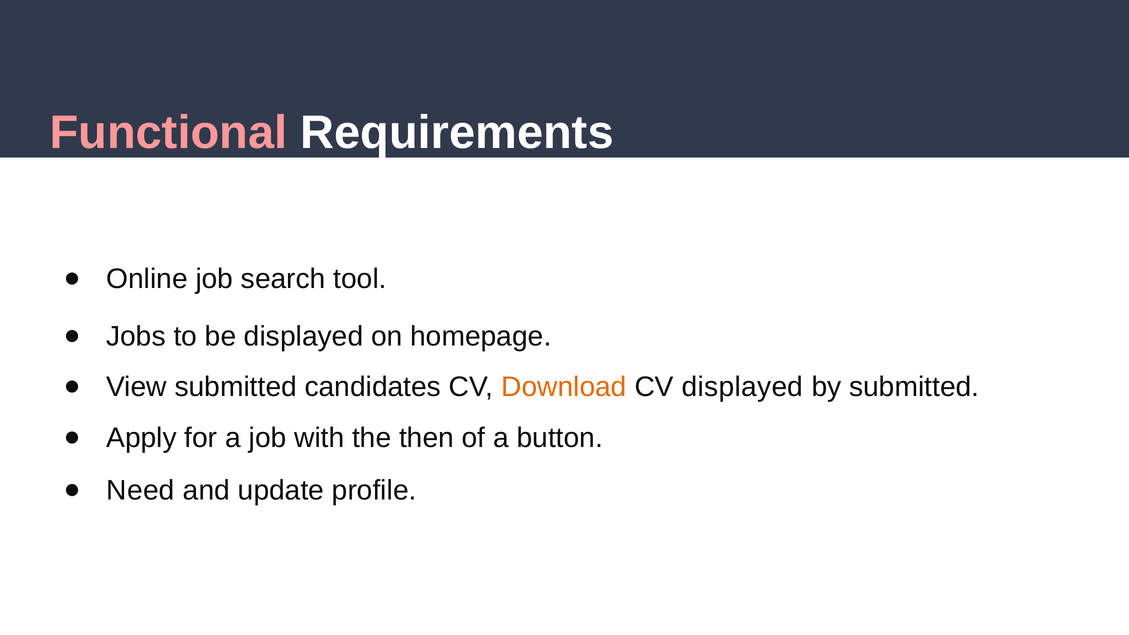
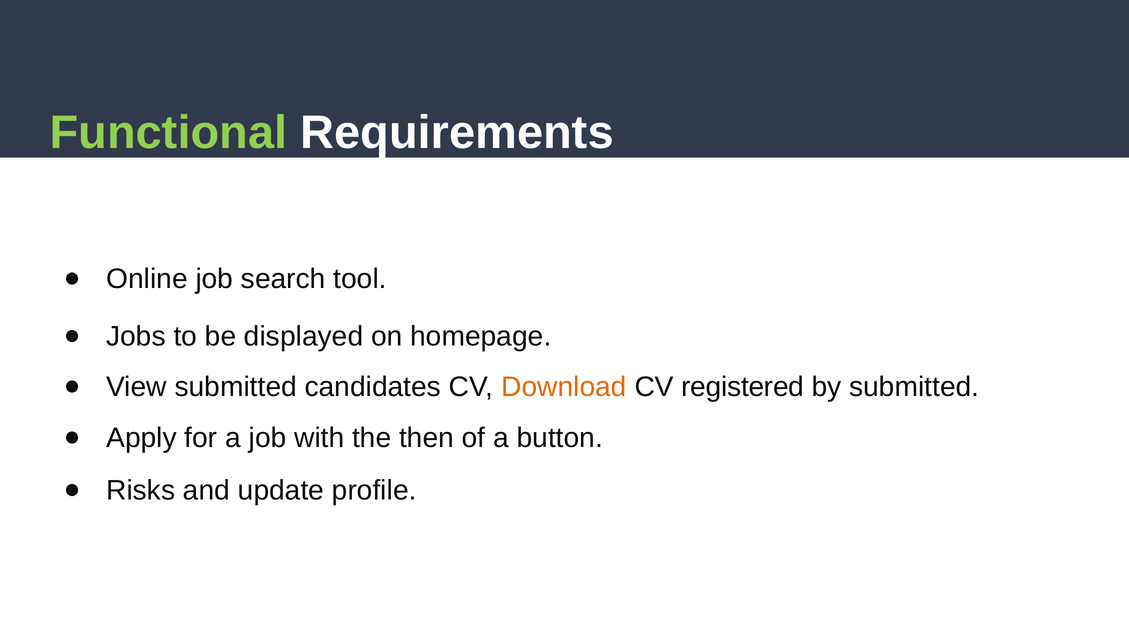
Functional colour: pink -> light green (169, 133)
CV displayed: displayed -> registered (743, 387)
Need: Need -> Risks (141, 491)
